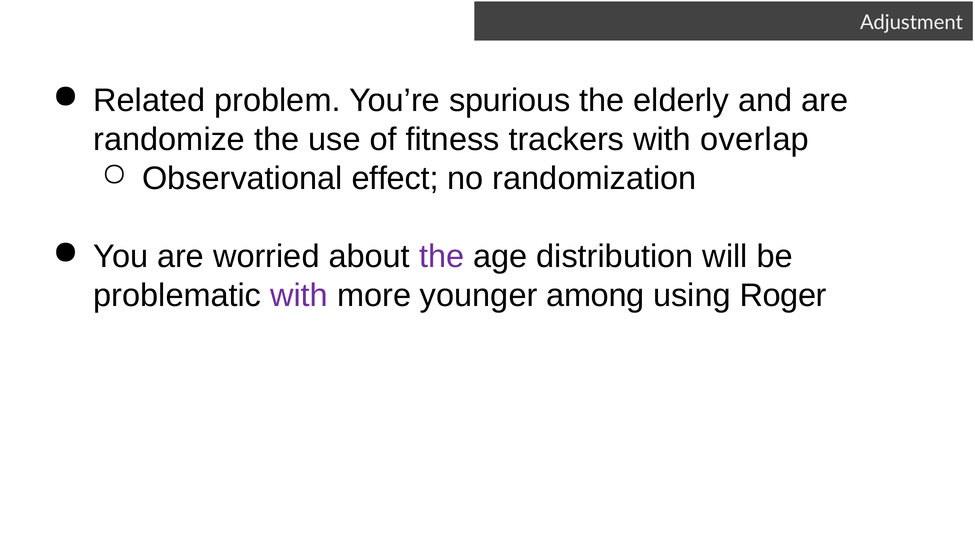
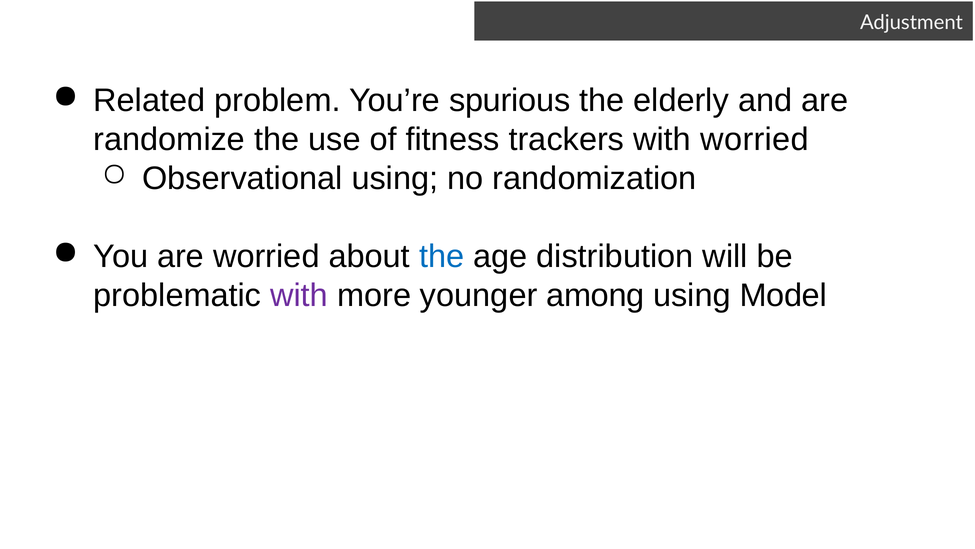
with overlap: overlap -> worried (755, 139)
Observational effect: effect -> using (395, 178)
the colour: purple -> blue (442, 256)
Roger: Roger -> Model (783, 295)
